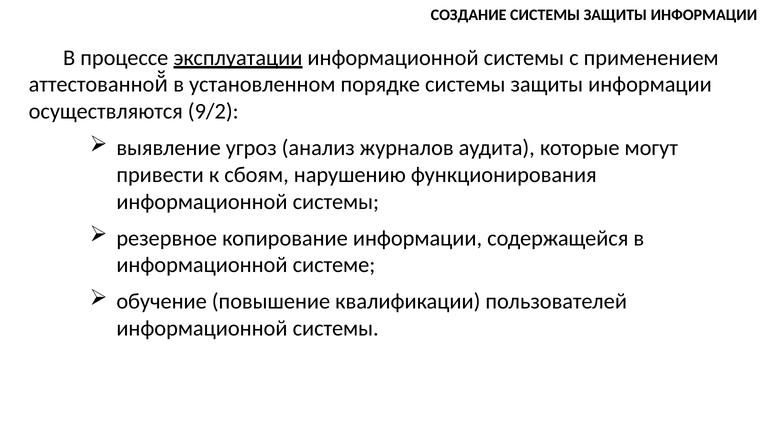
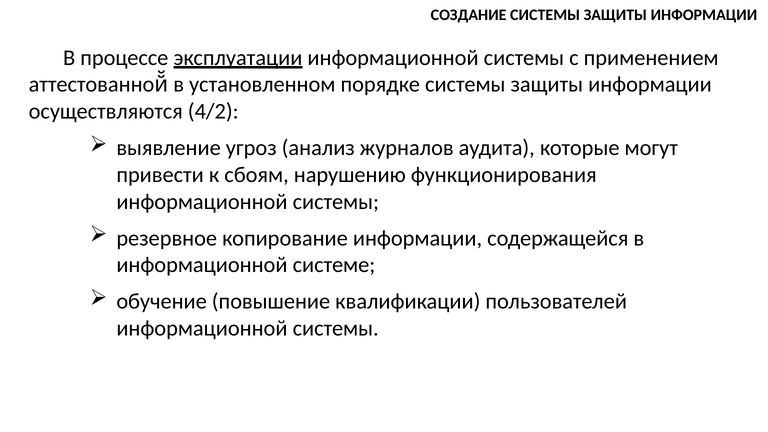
9/2: 9/2 -> 4/2 (213, 111)
